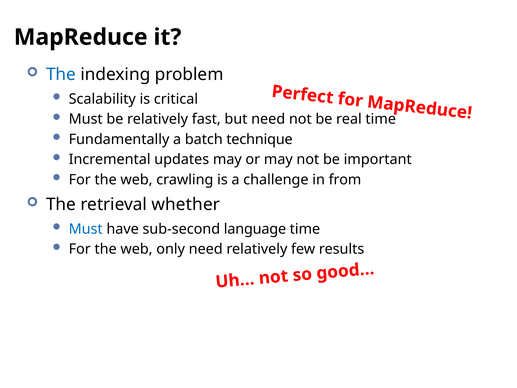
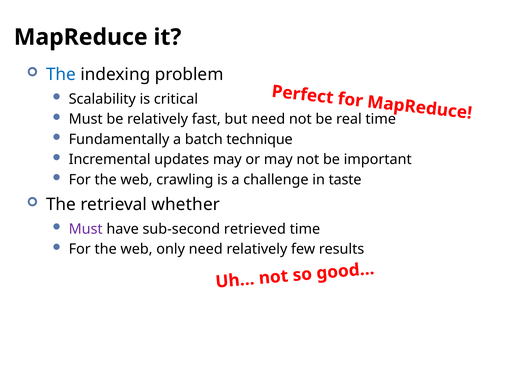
from: from -> taste (345, 179)
Must colour: blue -> purple (86, 229)
language: language -> retrieved (255, 229)
